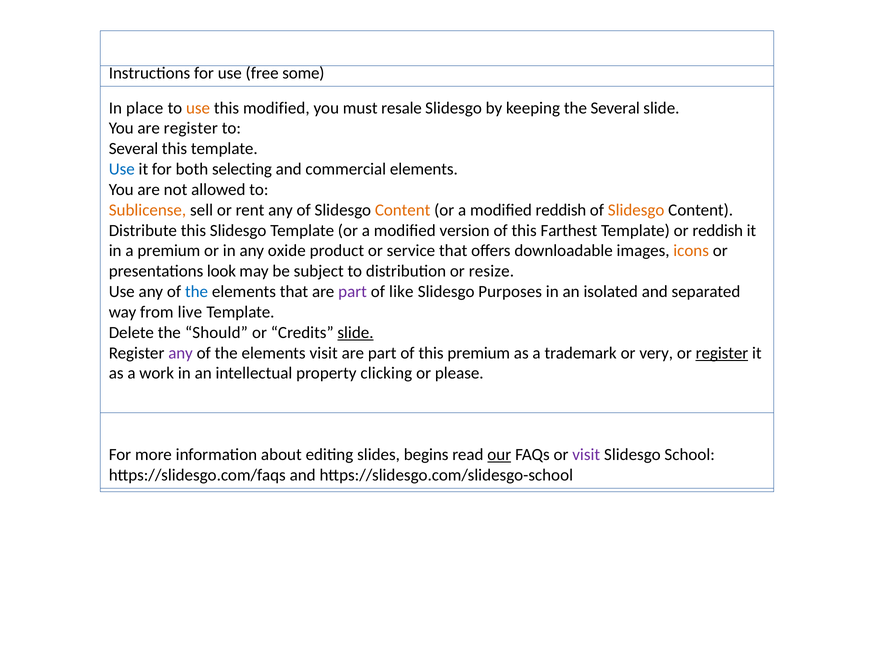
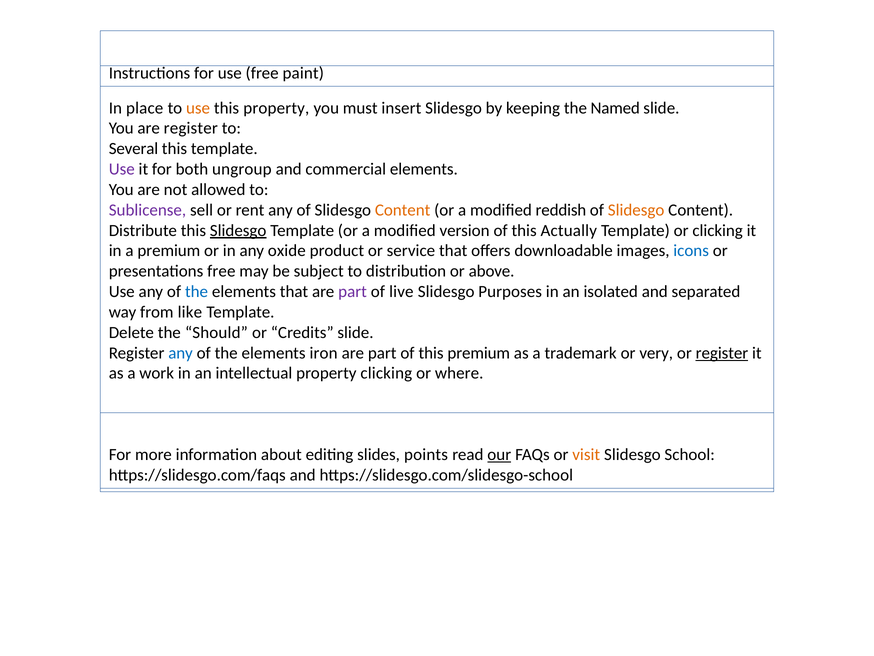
some: some -> paint (303, 73)
this modified: modified -> property (276, 108)
resale: resale -> insert (401, 108)
the Several: Several -> Named (615, 108)
Use colour: blue -> purple (122, 169)
selecting: selecting -> ungroup (242, 169)
Sublicense colour: orange -> purple (147, 210)
Slidesgo underline: none -> present (238, 230)
Farthest: Farthest -> Actually (569, 230)
or reddish: reddish -> clicking (718, 230)
icons colour: orange -> blue (691, 251)
presentations look: look -> free (221, 271)
resize: resize -> above (492, 271)
like: like -> live (401, 291)
live: live -> like (190, 312)
slide underline: present -> none (356, 332)
any colour: purple -> blue (181, 353)
elements visit: visit -> iron (324, 353)
please: please -> where (459, 373)
begins: begins -> points (426, 454)
visit colour: purple -> orange (586, 454)
